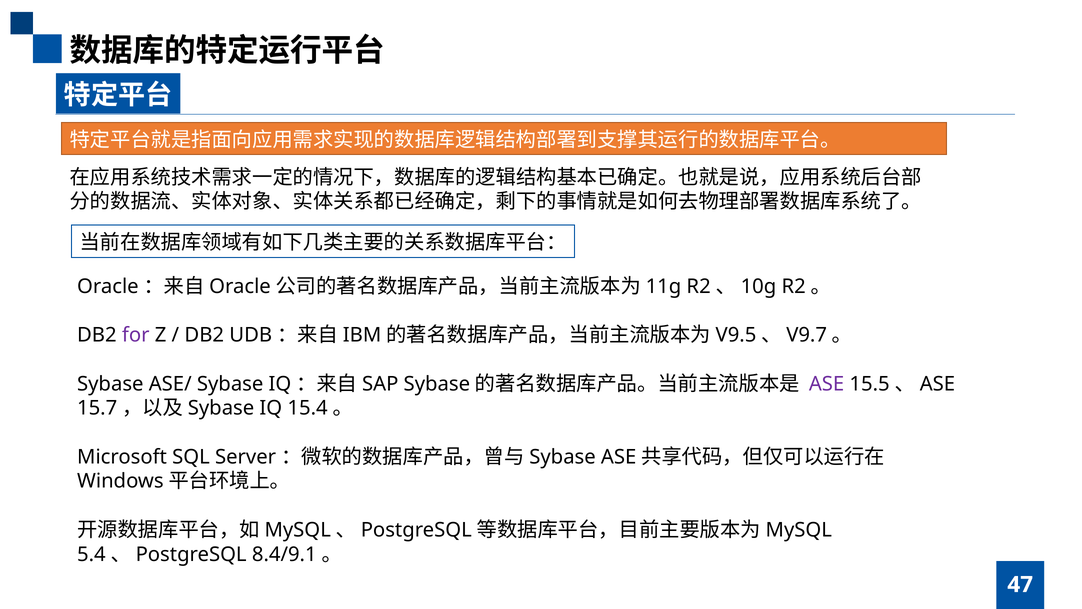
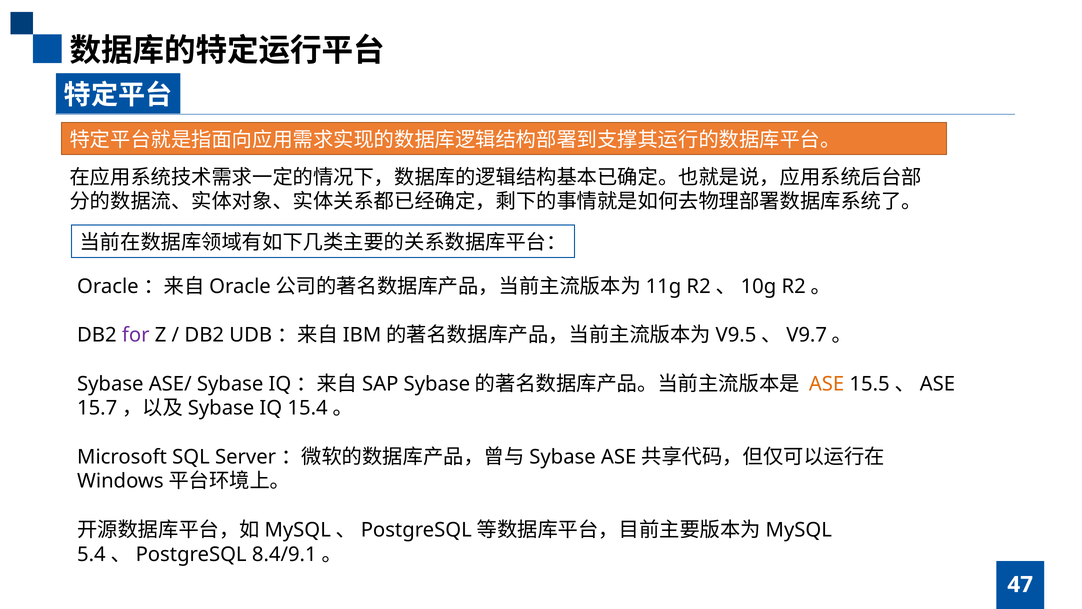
ASE colour: purple -> orange (827, 384)
